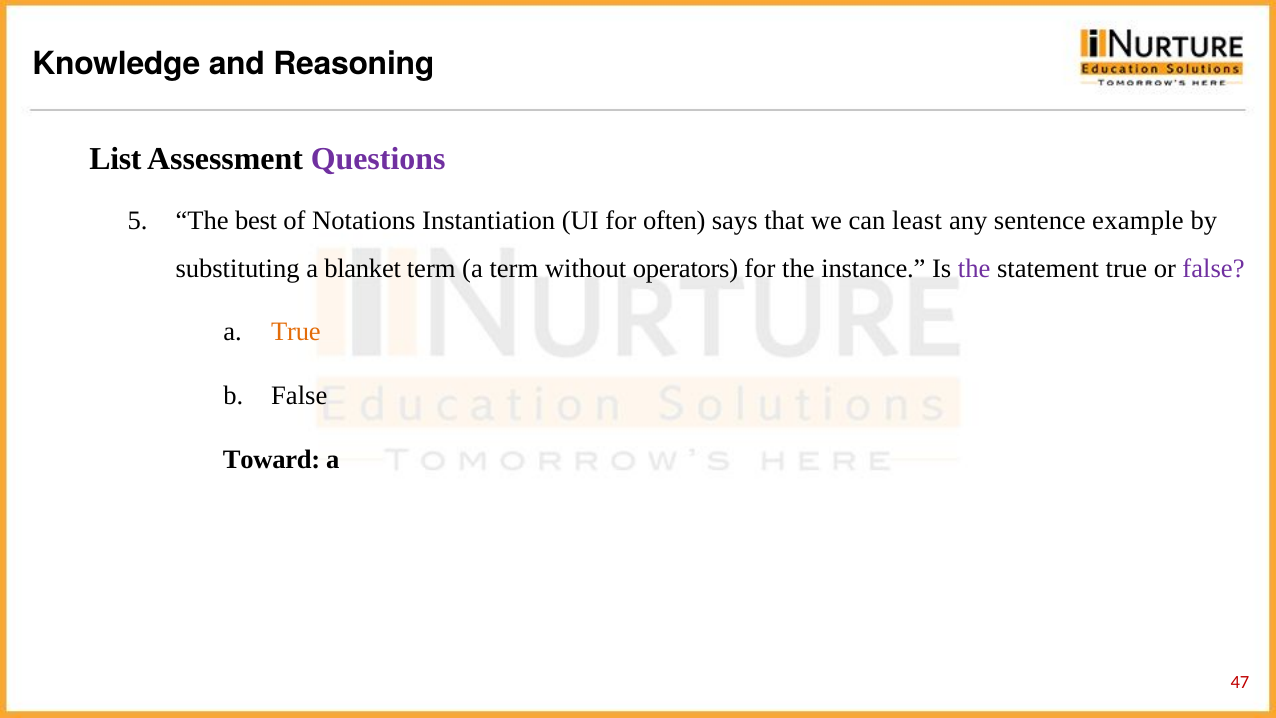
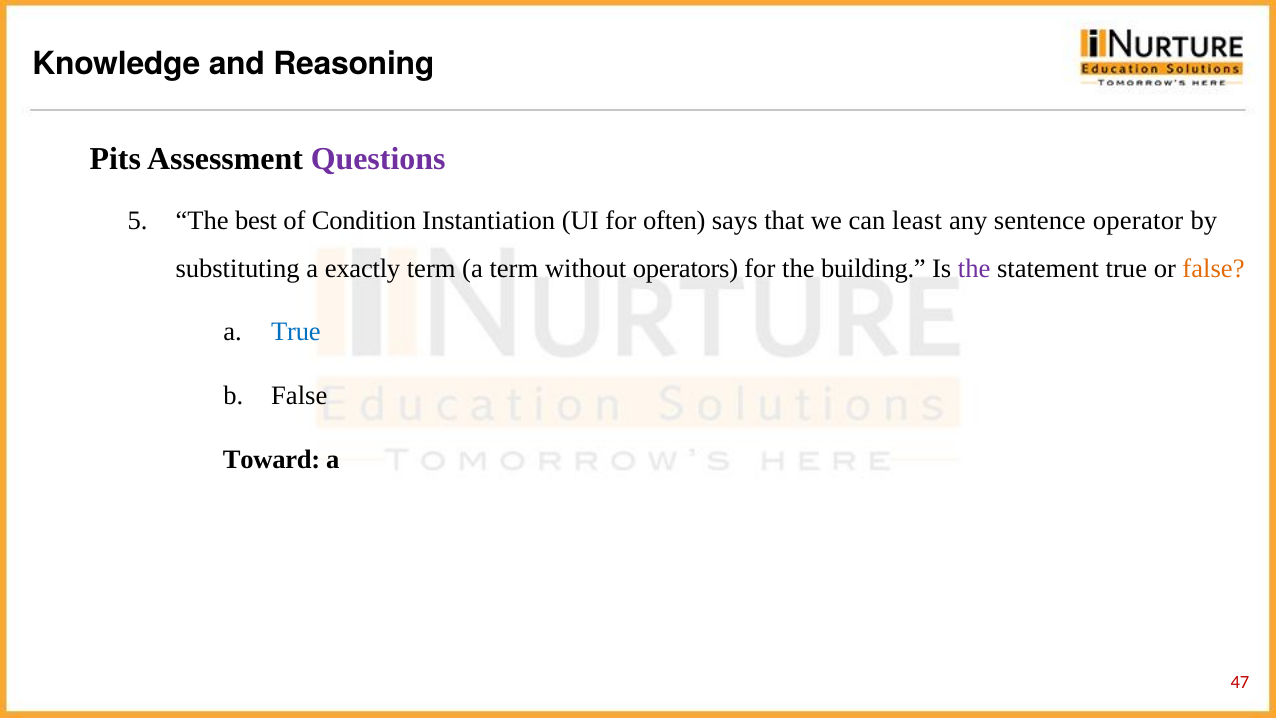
List: List -> Pits (115, 158)
Notations: Notations -> Condition (364, 220)
example: example -> operator (1138, 220)
blanket: blanket -> exactly (363, 268)
instance: instance -> building (873, 268)
false colour: purple -> orange (1214, 268)
True colour: orange -> blue (296, 332)
